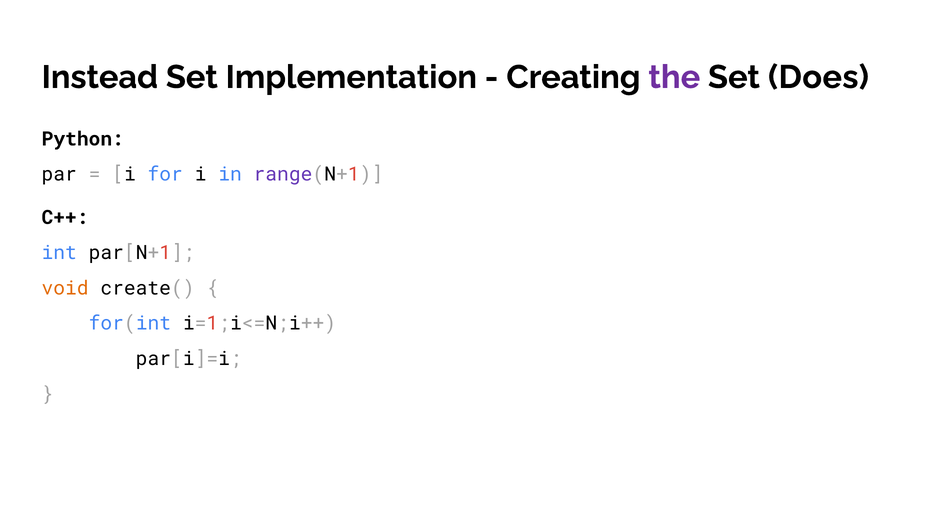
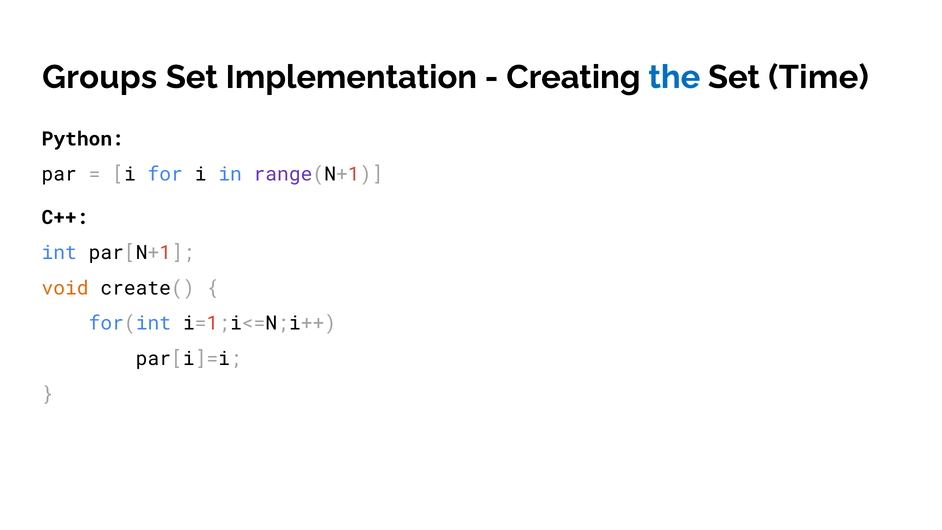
Instead: Instead -> Groups (100, 77)
the colour: purple -> blue (674, 77)
Does: Does -> Time (818, 77)
